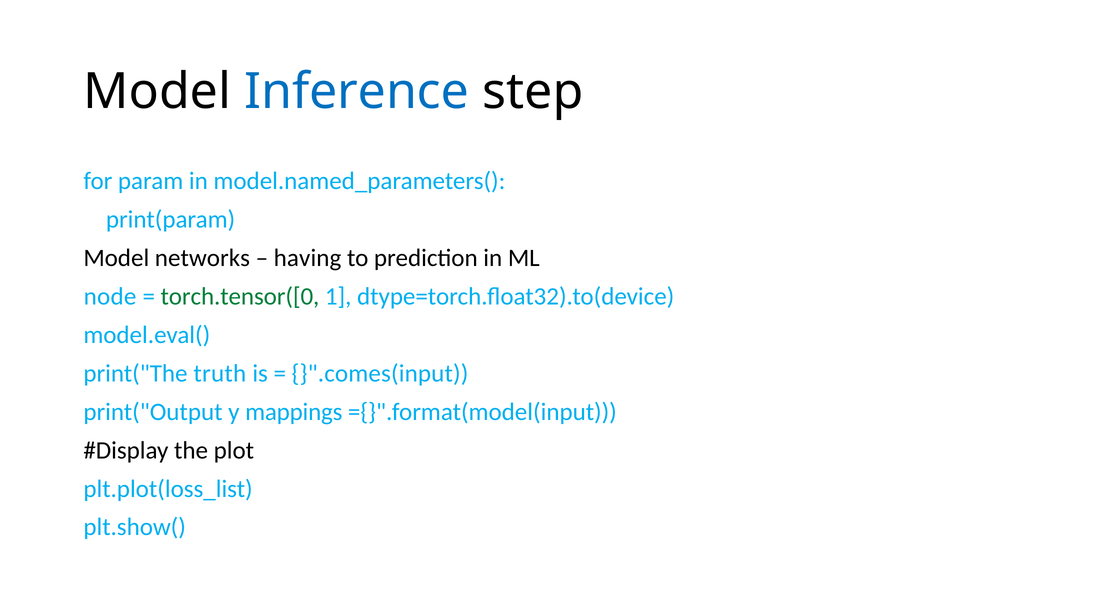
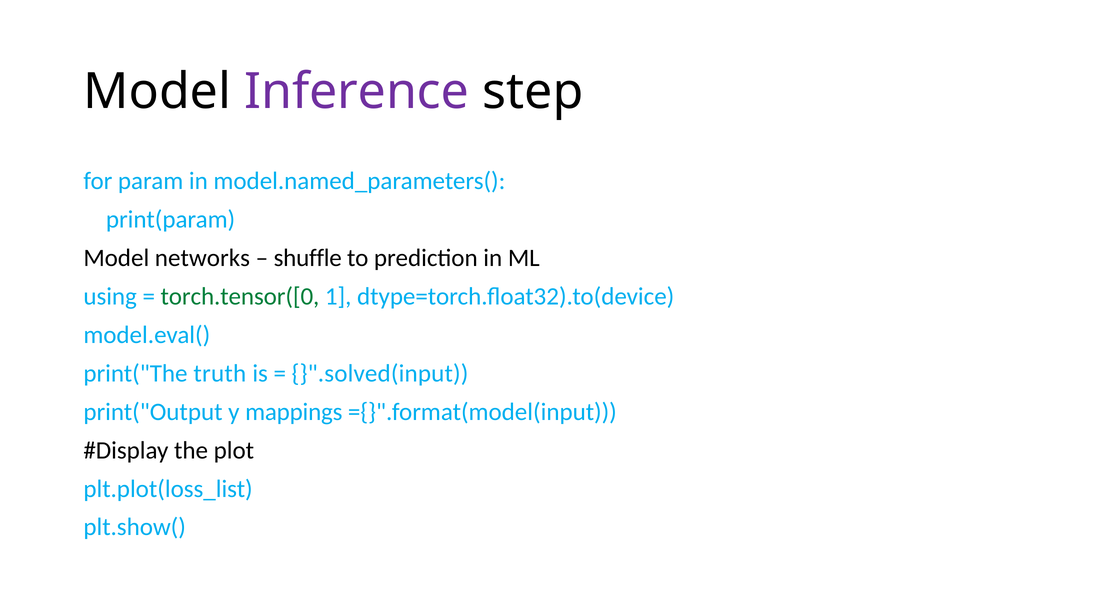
Inference colour: blue -> purple (357, 92)
having: having -> shuffle (308, 258)
node: node -> using (110, 297)
}".comes(input: }".comes(input -> }".solved(input (380, 374)
